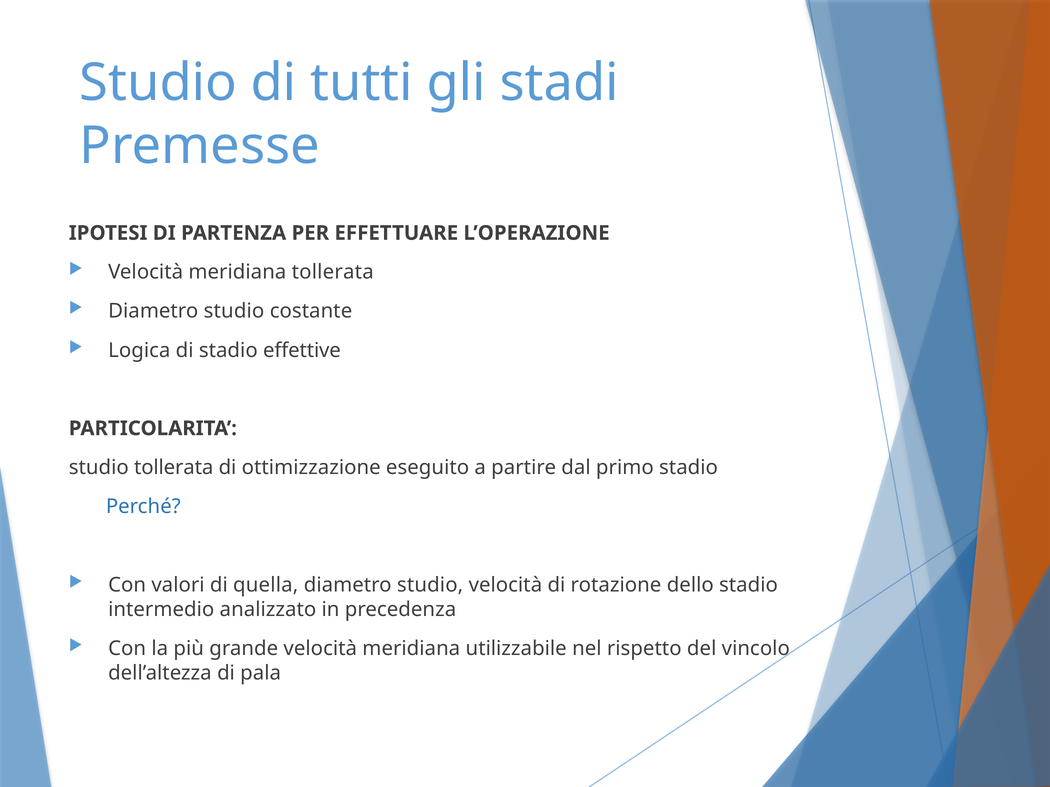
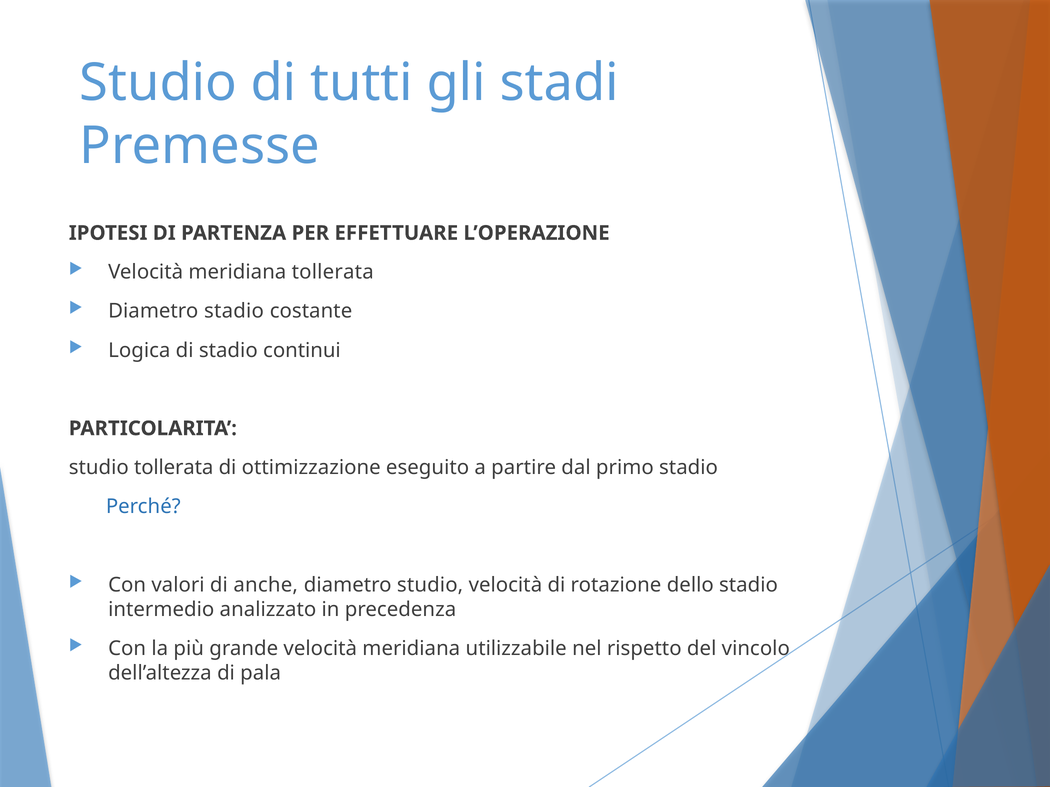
studio: studio -> stadio (234, 311)
effettive: effettive -> continui (302, 351)
quella: quella -> anche (266, 585)
